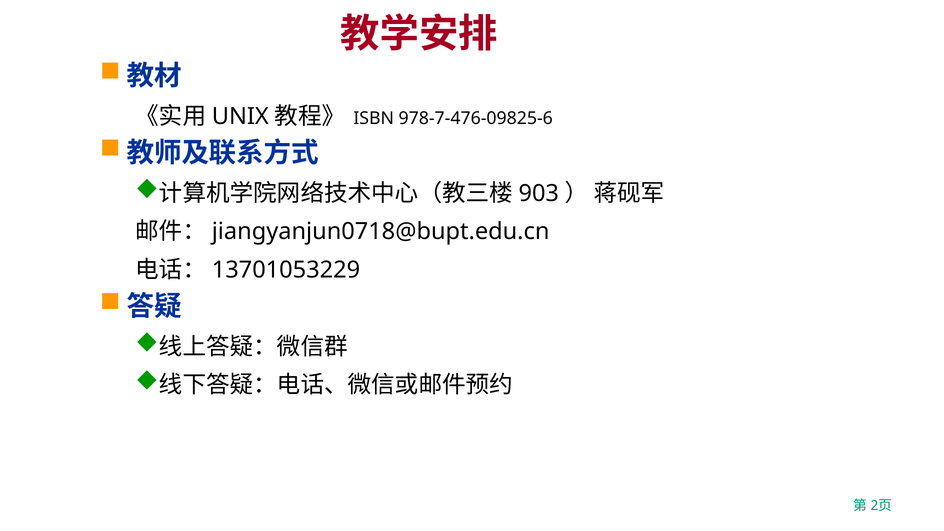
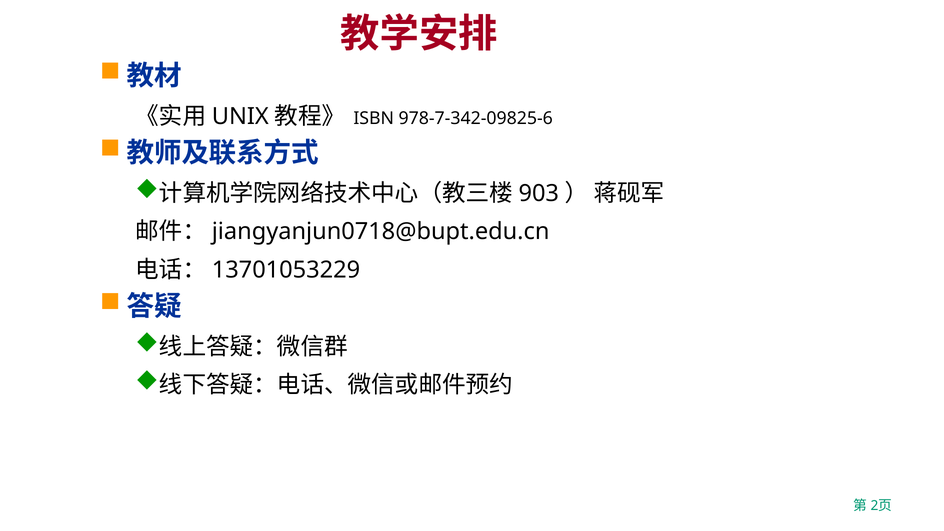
978-7-476-09825-6: 978-7-476-09825-6 -> 978-7-342-09825-6 (476, 118)
